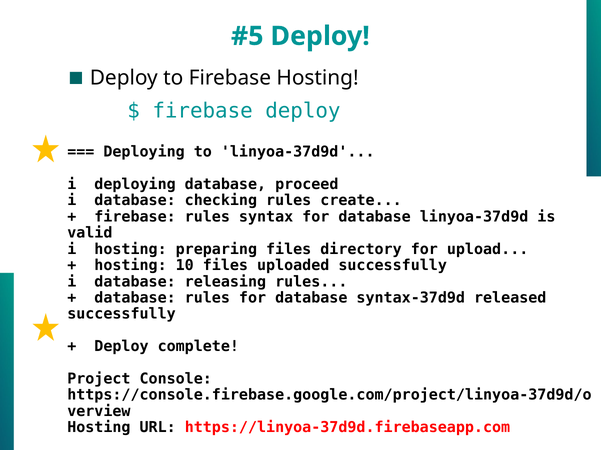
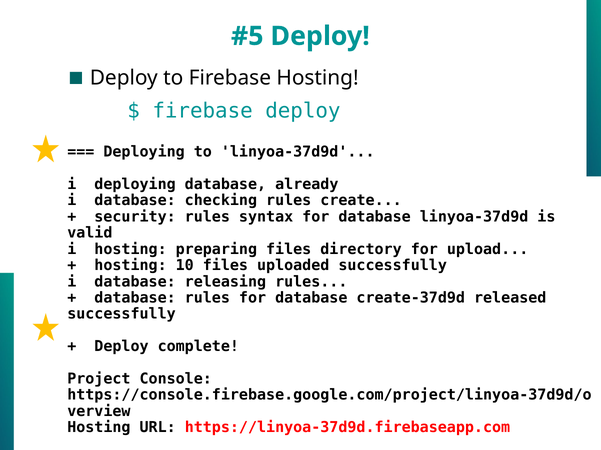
proceed: proceed -> already (307, 185)
firebase: firebase -> security (135, 217)
syntax-37d9d: syntax-37d9d -> create-37d9d (411, 298)
